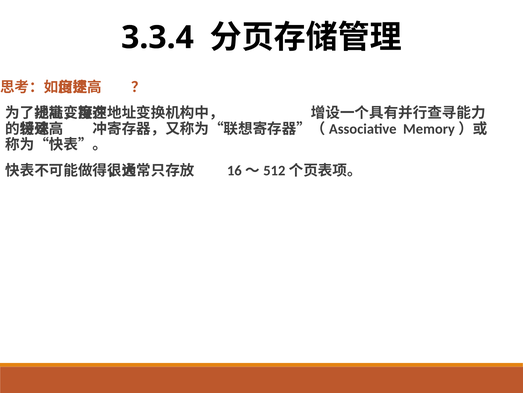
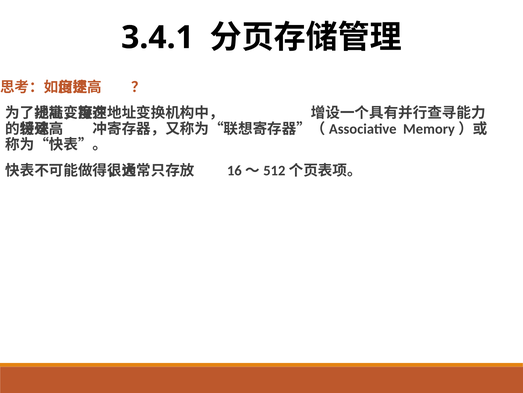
3.3.4: 3.3.4 -> 3.4.1 (157, 37)
